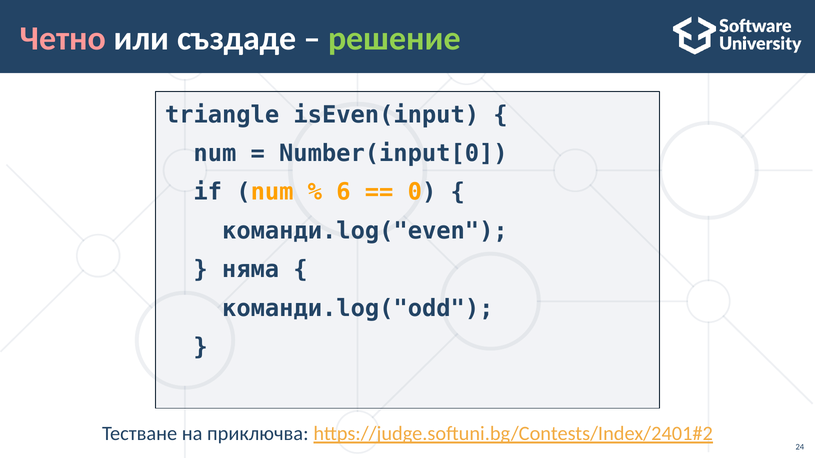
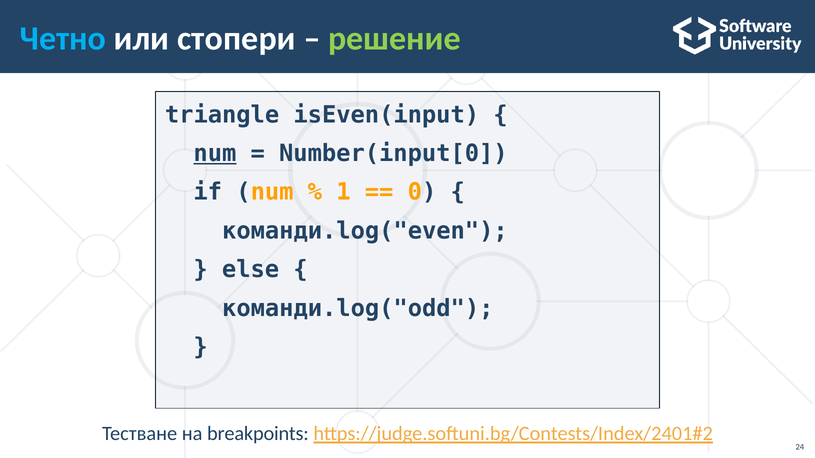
Четно colour: pink -> light blue (63, 39)
създаде: създаде -> стопери (236, 39)
num underline: none -> present (215, 154)
6: 6 -> 1 (343, 192)
няма: няма -> еlse (251, 270)
приключва: приключва -> breakpoints (258, 434)
